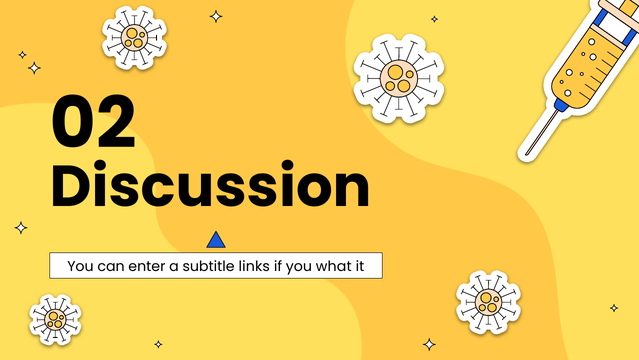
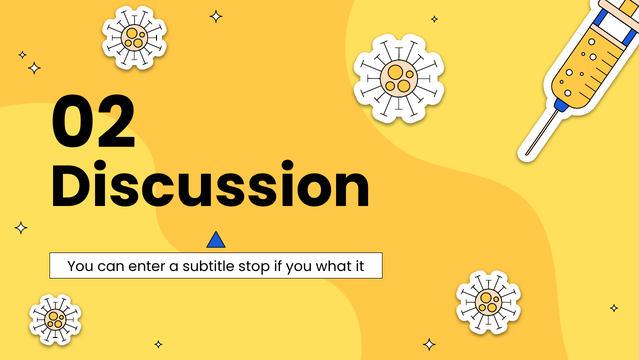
links: links -> stop (254, 266)
